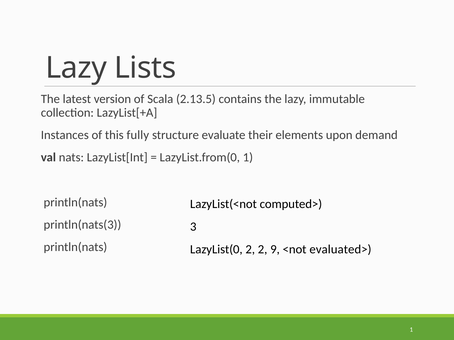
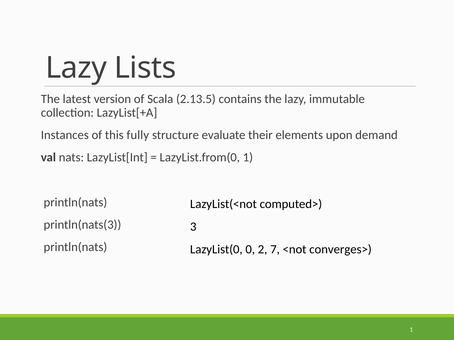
LazyList(0 2: 2 -> 0 (250, 250)
9: 9 -> 7 (275, 250)
evaluated>: evaluated> -> converges> (341, 250)
